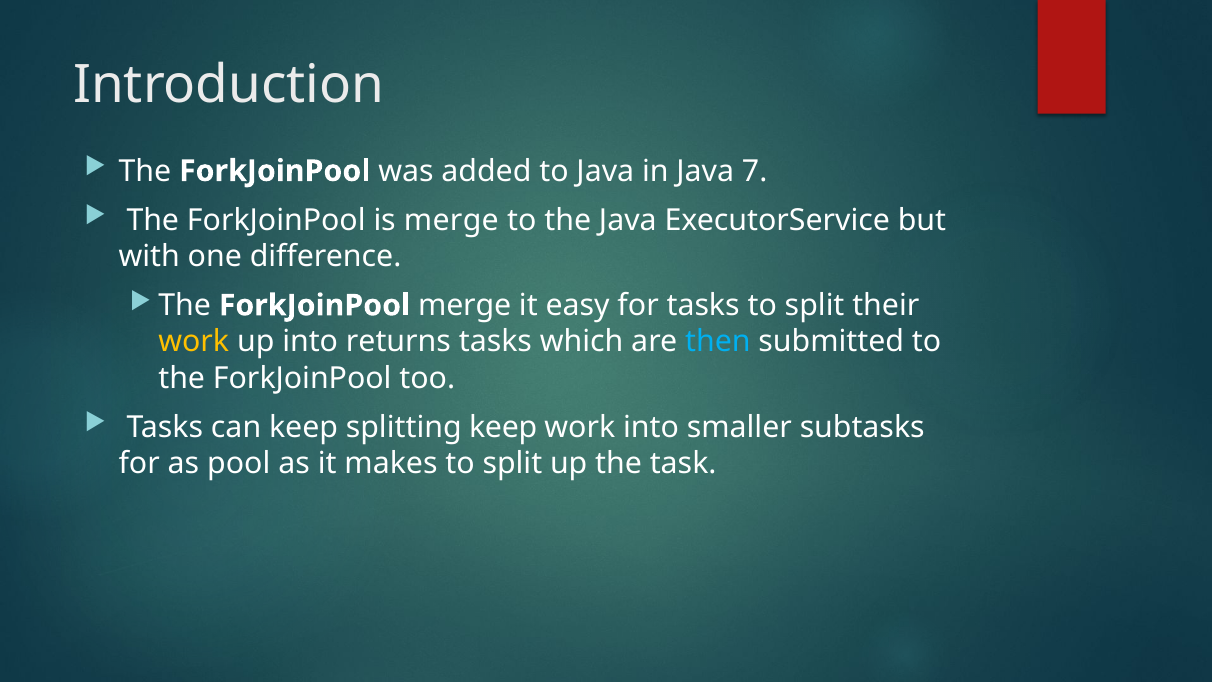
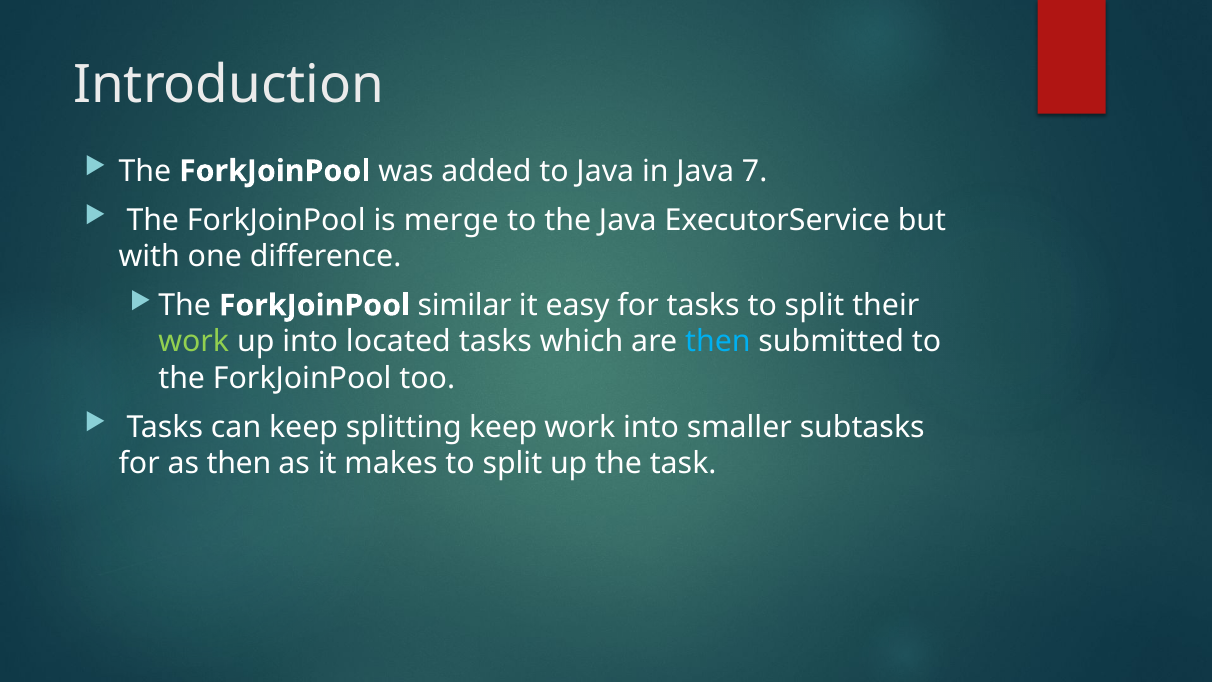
ForkJoinPool merge: merge -> similar (465, 305)
work colour: yellow -> light green (194, 342)
returns: returns -> located (398, 342)
as pool: pool -> then (239, 463)
